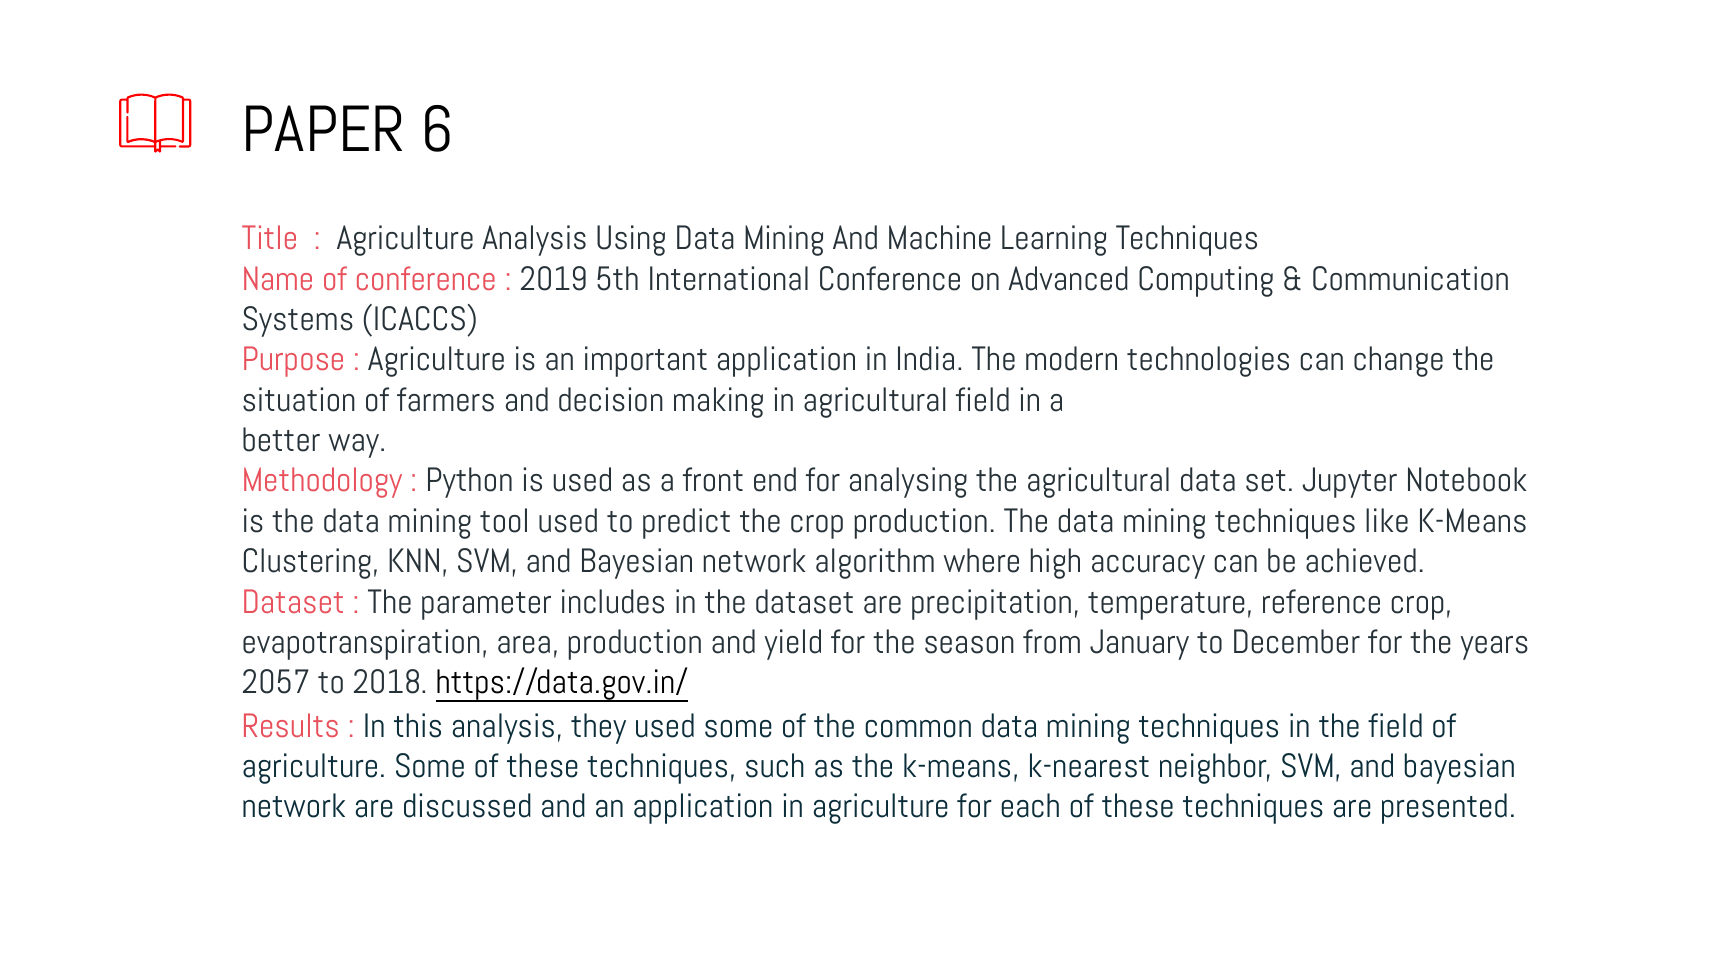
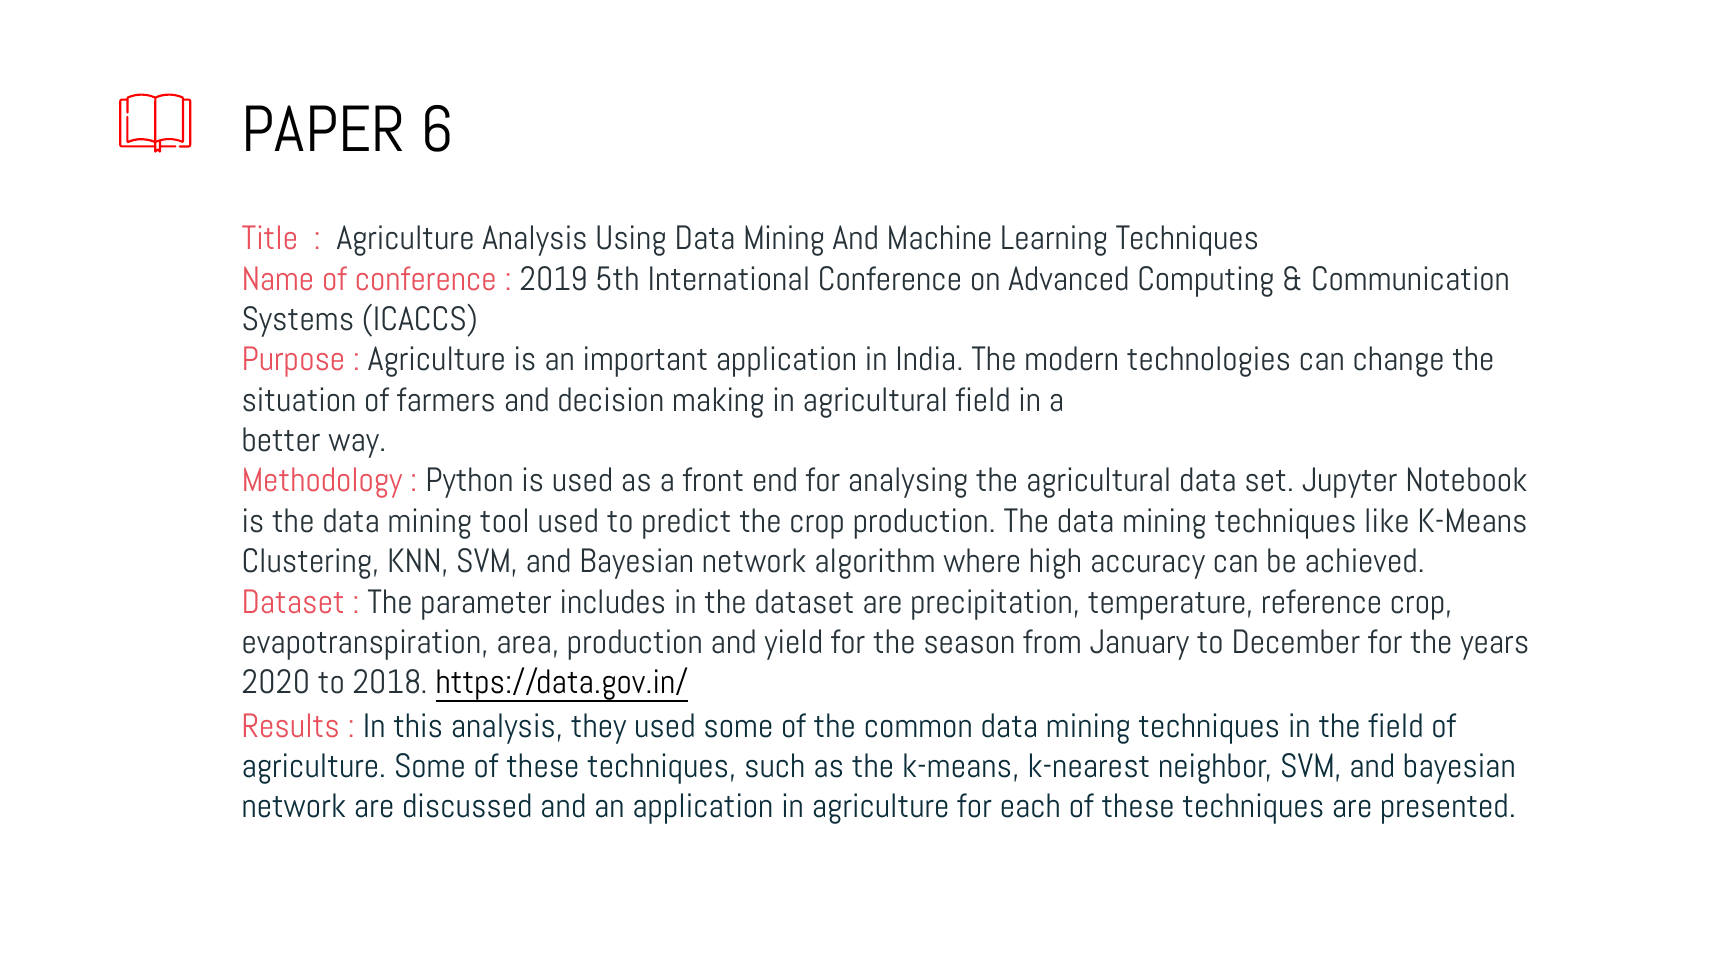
2057: 2057 -> 2020 (276, 683)
